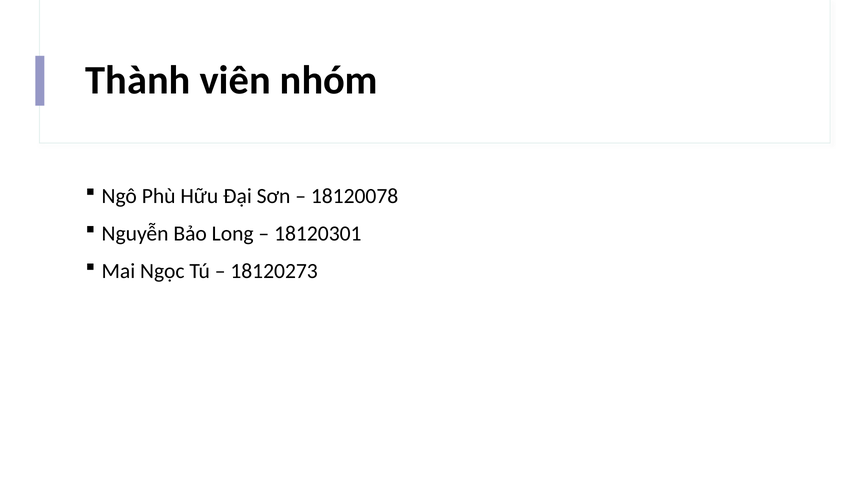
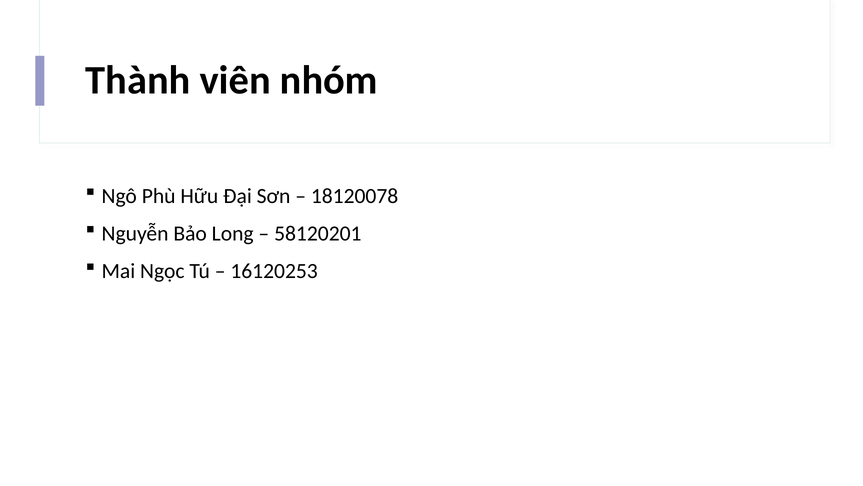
18120301: 18120301 -> 58120201 (318, 233)
18120273: 18120273 -> 16120253 (274, 271)
